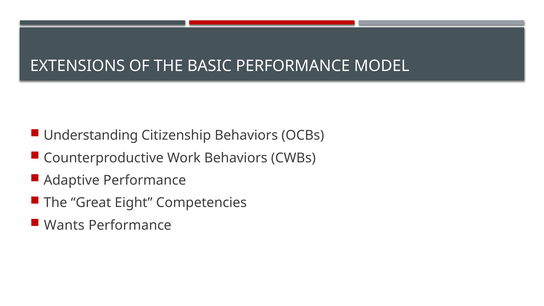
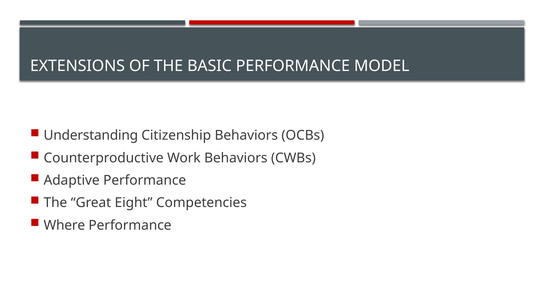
Wants: Wants -> Where (64, 225)
